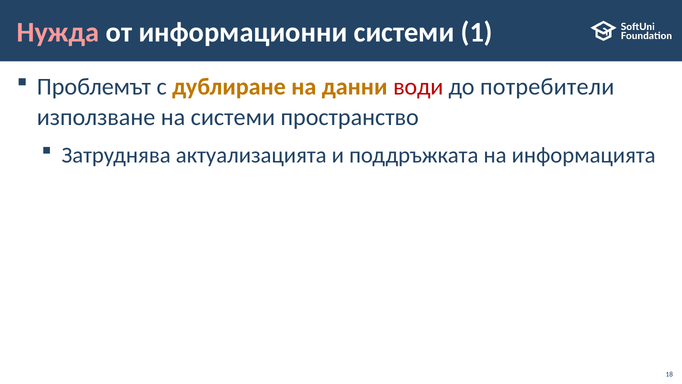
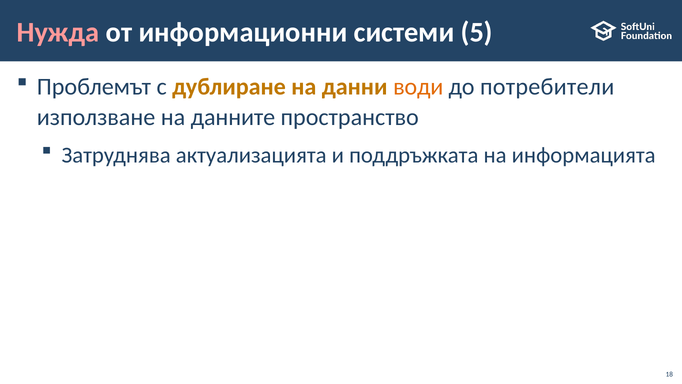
1: 1 -> 5 (477, 32)
води colour: red -> orange (418, 87)
на системи: системи -> данните (233, 117)
